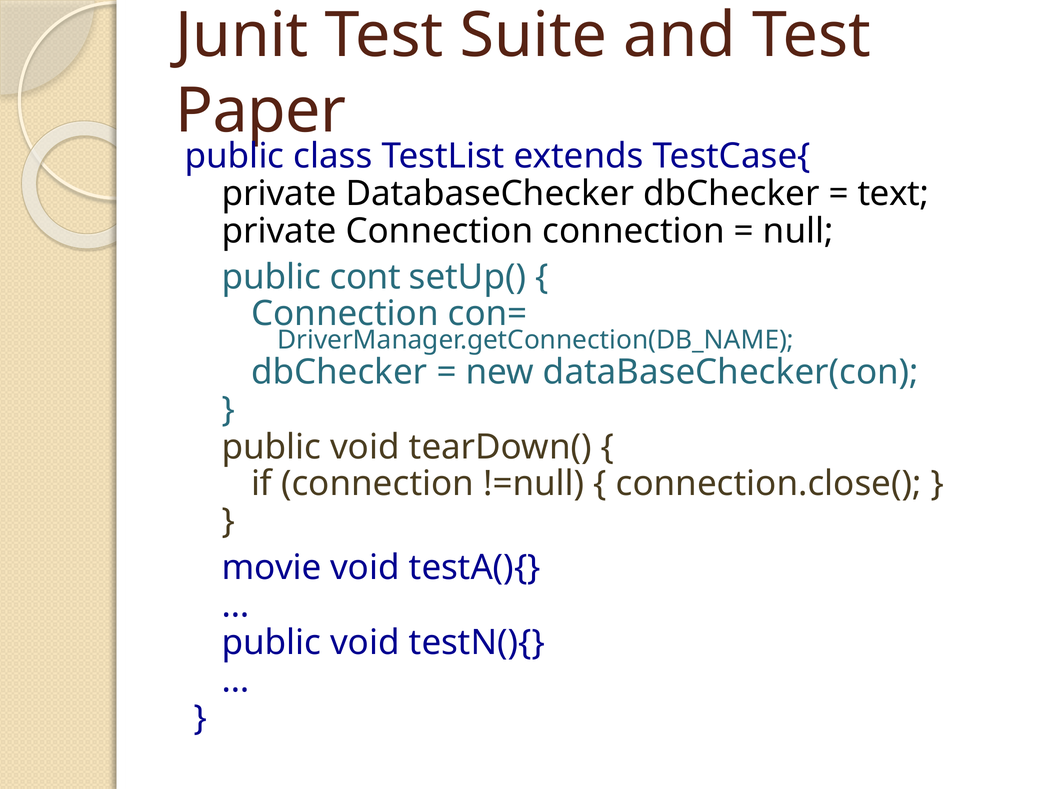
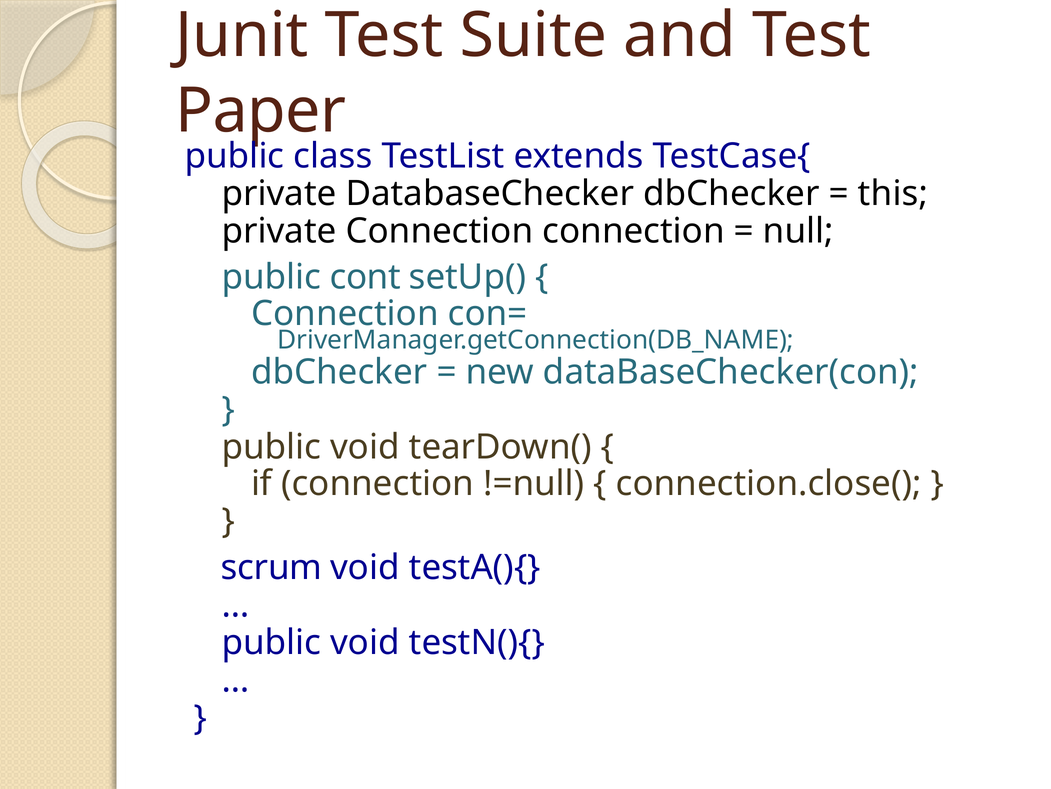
text: text -> this (893, 193)
movie: movie -> scrum (272, 567)
